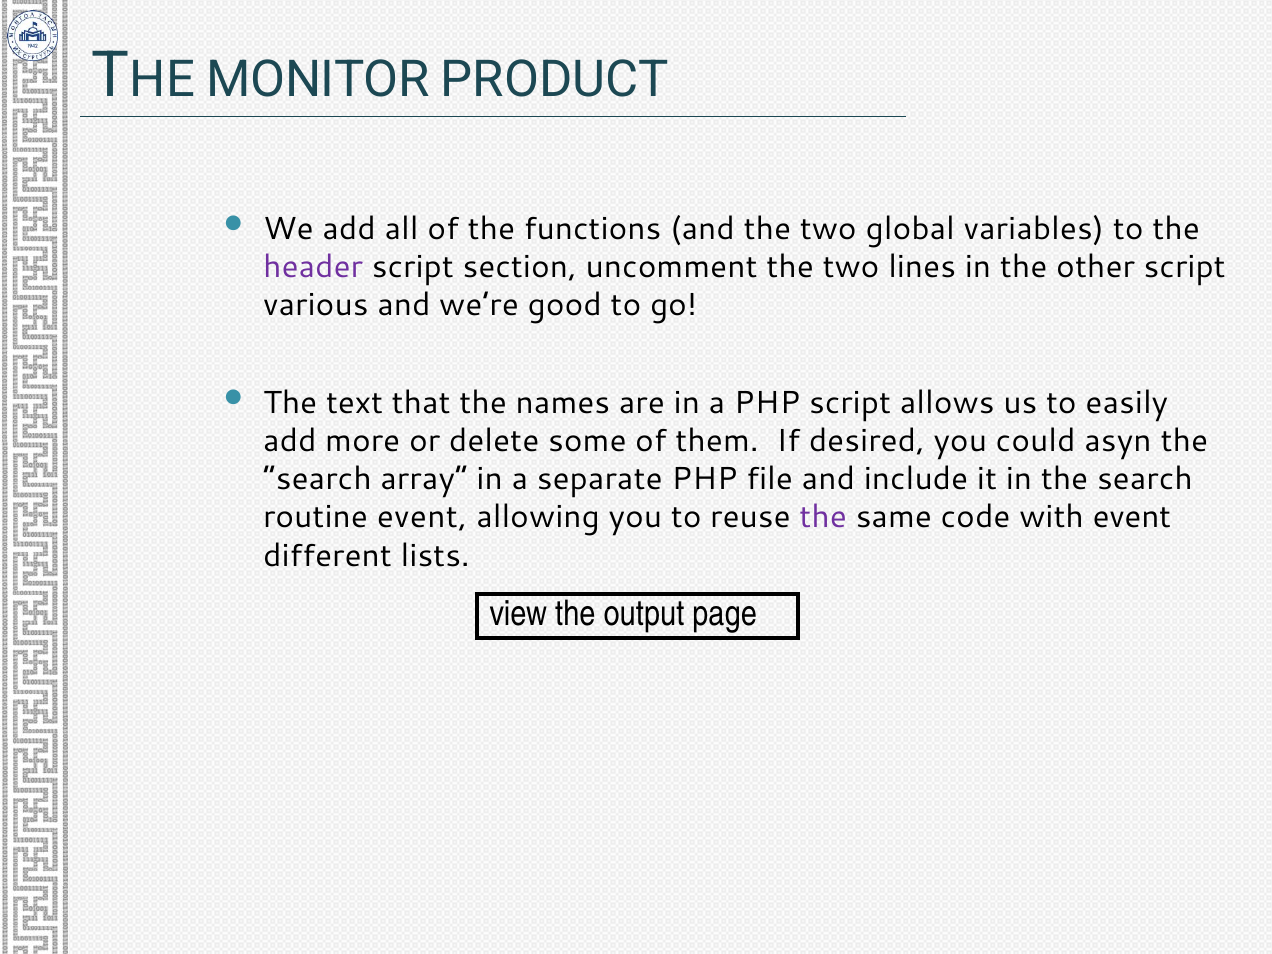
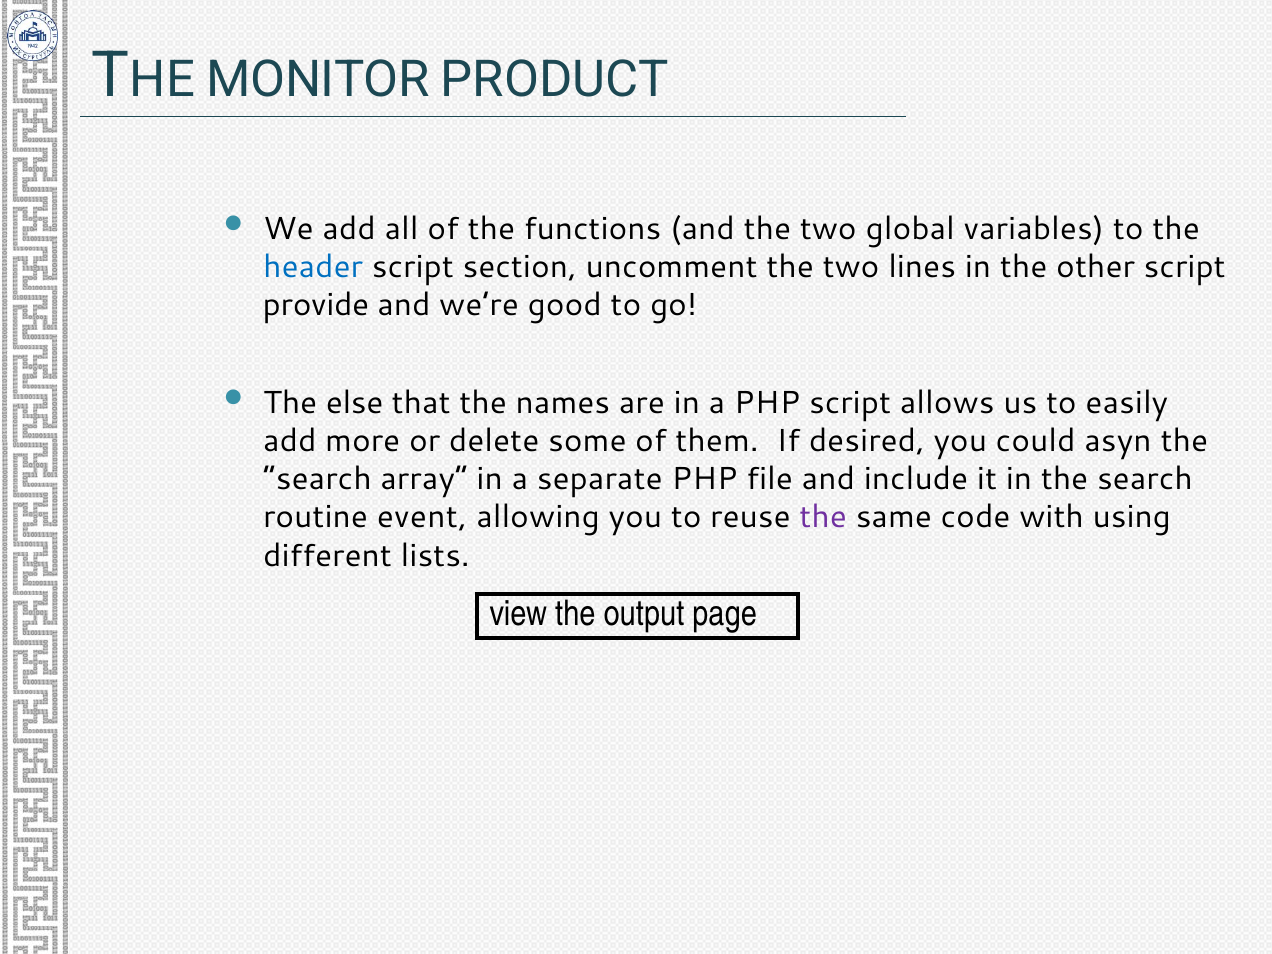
header colour: purple -> blue (313, 267)
various: various -> provide (316, 305)
text: text -> else (355, 403)
with event: event -> using (1132, 517)
